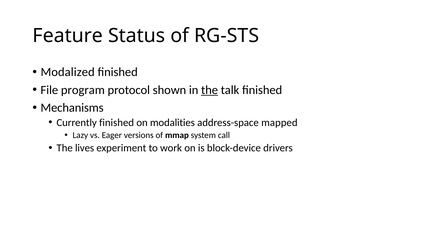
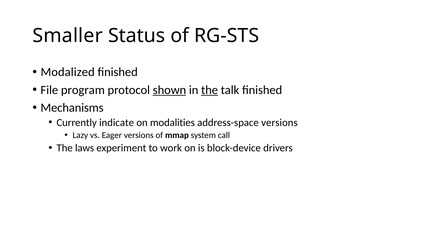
Feature: Feature -> Smaller (68, 36)
shown underline: none -> present (170, 90)
Currently finished: finished -> indicate (117, 123)
address-space mapped: mapped -> versions (279, 123)
lives: lives -> laws (85, 148)
